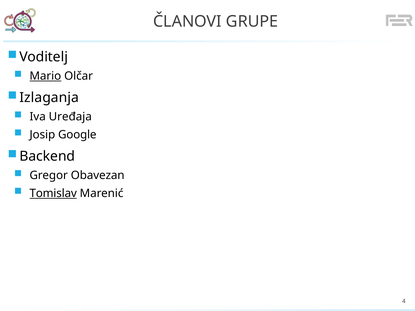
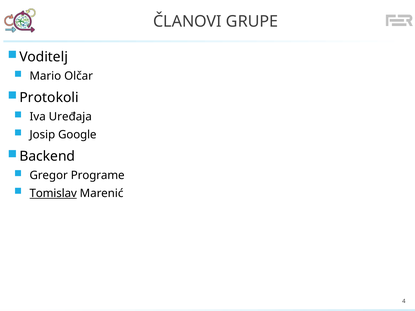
Mario underline: present -> none (45, 76)
Izlaganja: Izlaganja -> Protokoli (49, 98)
Obavezan: Obavezan -> Programe (98, 176)
